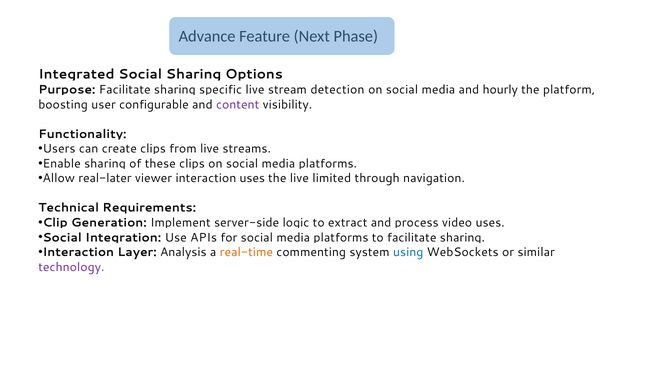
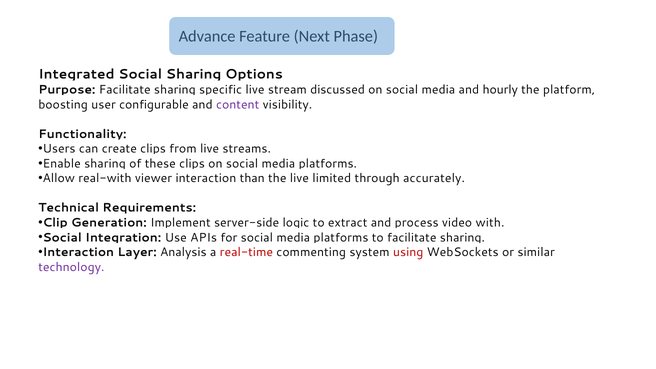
detection: detection -> discussed (338, 90)
real-later: real-later -> real-with (105, 178)
interaction uses: uses -> than (252, 178)
navigation: navigation -> accurately (434, 178)
uses: uses -> with (490, 223)
real-time colour: orange -> red (246, 252)
using colour: blue -> red (408, 252)
